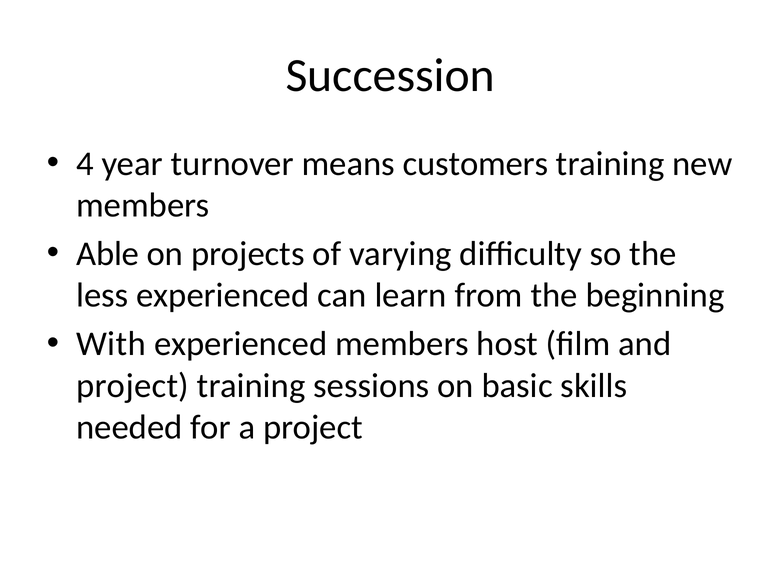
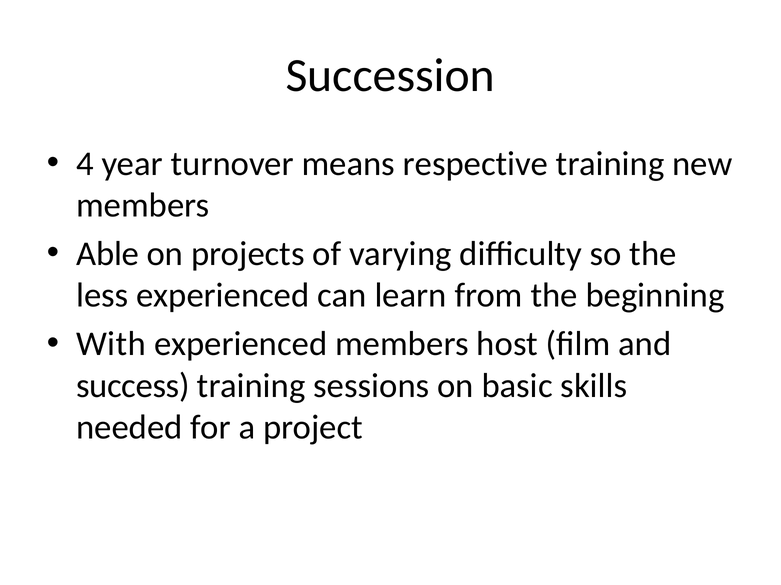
customers: customers -> respective (476, 164)
project: project -> success (133, 386)
